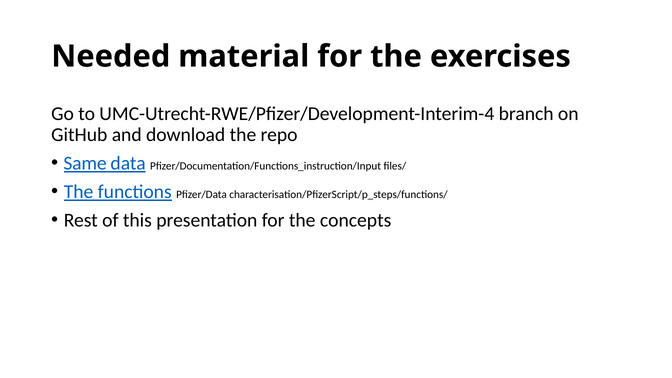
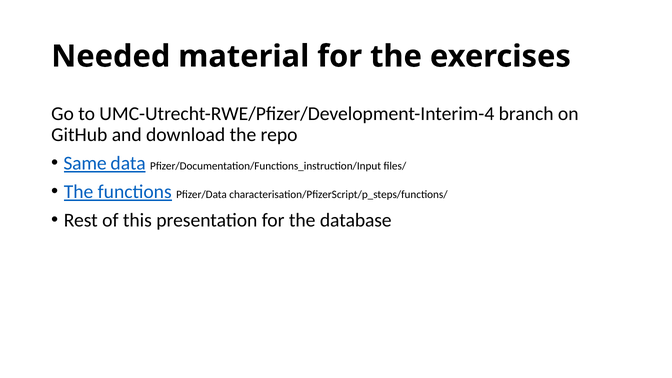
concepts: concepts -> database (356, 220)
